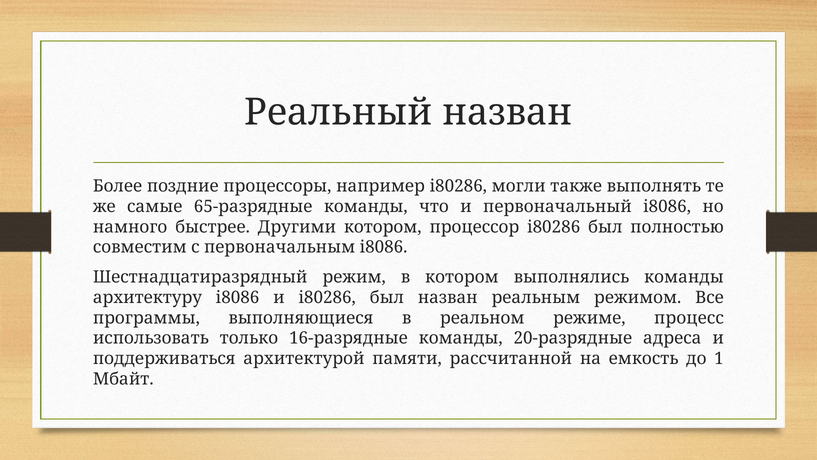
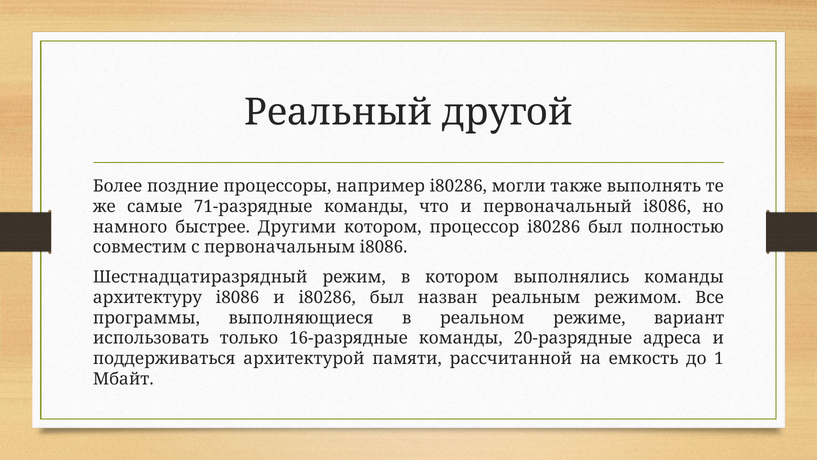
Реальный назван: назван -> другой (507, 112)
65-разрядные: 65-разрядные -> 71-разрядные (253, 206)
процесс: процесс -> вариант (689, 318)
